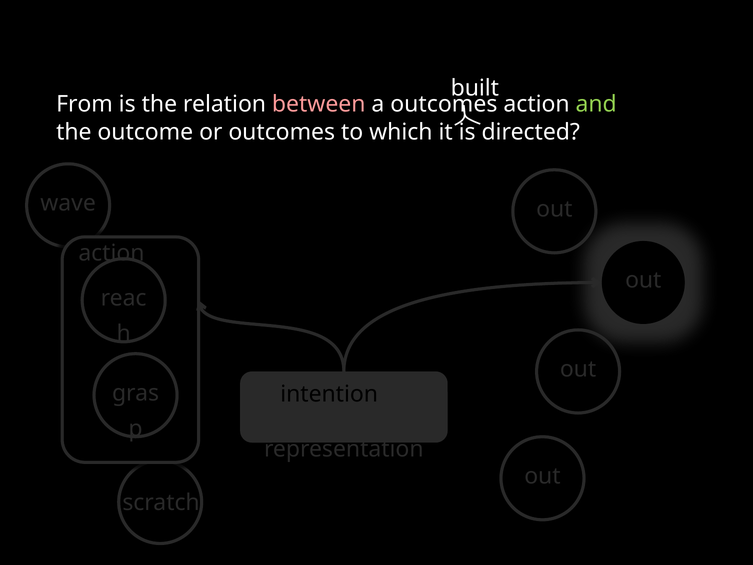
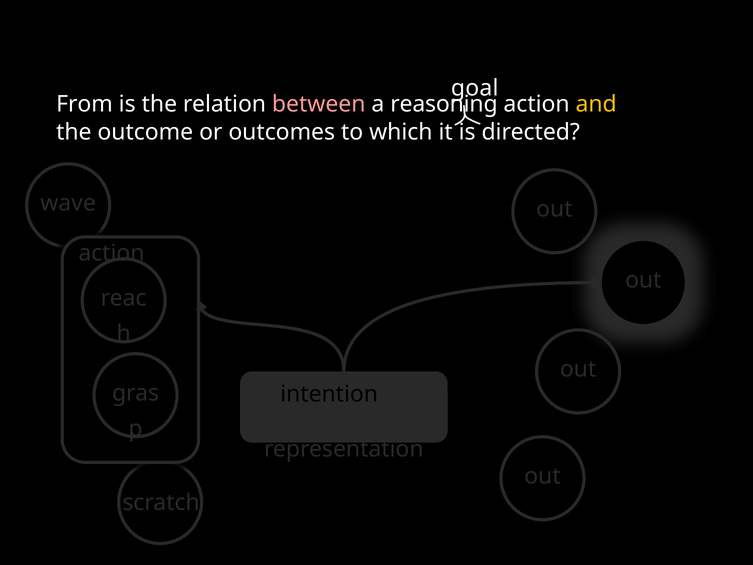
built: built -> goal (475, 88)
a outcomes: outcomes -> reasoning (444, 104)
and colour: light green -> yellow (596, 104)
